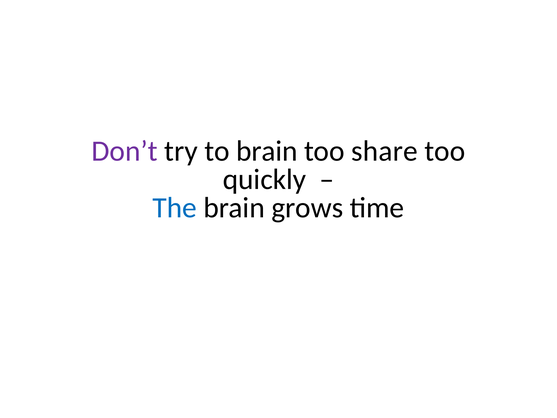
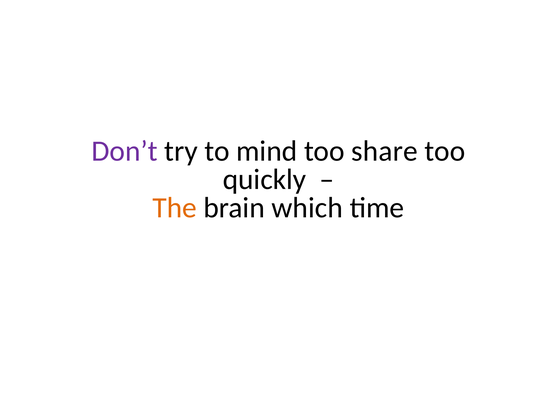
to brain: brain -> mind (267, 151)
The colour: blue -> orange (175, 208)
grows: grows -> which (307, 208)
